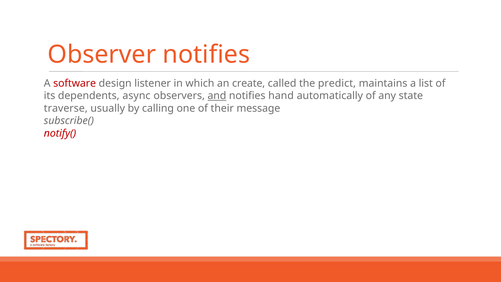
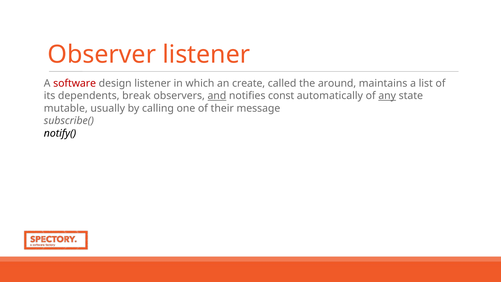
Observer notifies: notifies -> listener (206, 55)
predict: predict -> around (337, 83)
async: async -> break (136, 96)
hand: hand -> const (281, 96)
any underline: none -> present (387, 96)
traverse: traverse -> mutable (66, 108)
notify( colour: red -> black (60, 133)
